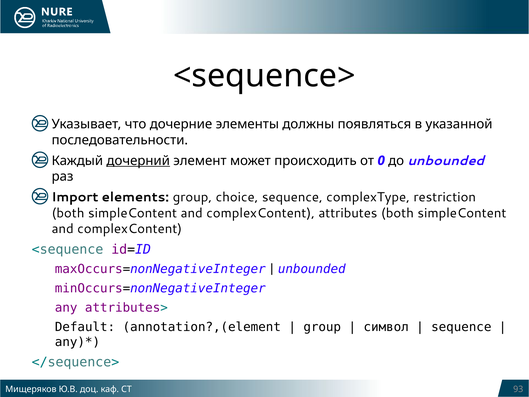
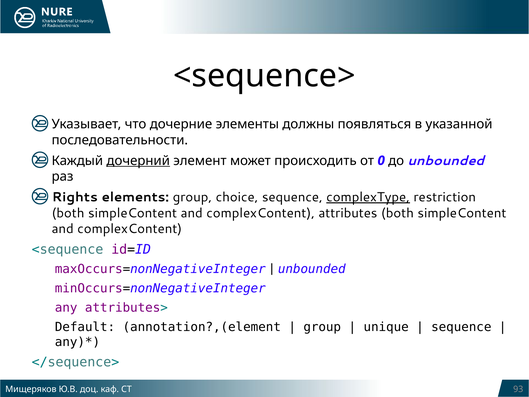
Import: Import -> Rights (75, 197)
complexType underline: none -> present (368, 197)
символ: символ -> unique (386, 327)
